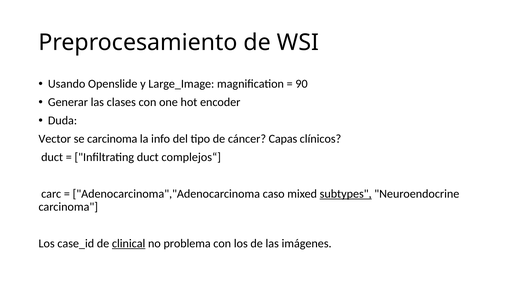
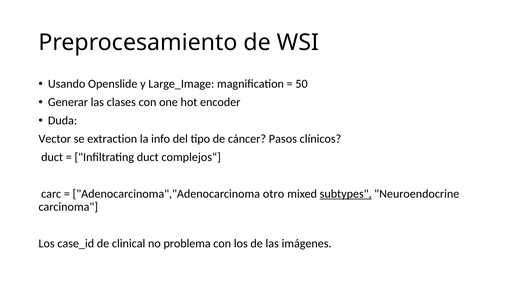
90: 90 -> 50 (302, 84)
se carcinoma: carcinoma -> extraction (112, 139)
Capas: Capas -> Pasos (283, 139)
caso: caso -> otro (274, 194)
clinical underline: present -> none (129, 244)
